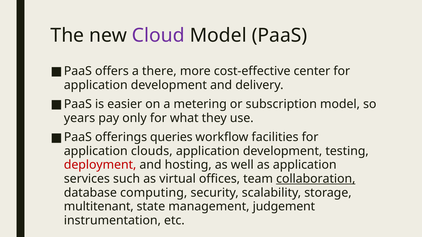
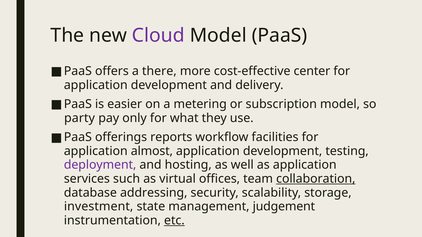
years: years -> party (80, 118)
queries: queries -> reports (171, 137)
clouds: clouds -> almost (152, 151)
deployment colour: red -> purple (100, 165)
computing: computing -> addressing (154, 193)
multitenant: multitenant -> investment (99, 207)
etc underline: none -> present (174, 221)
